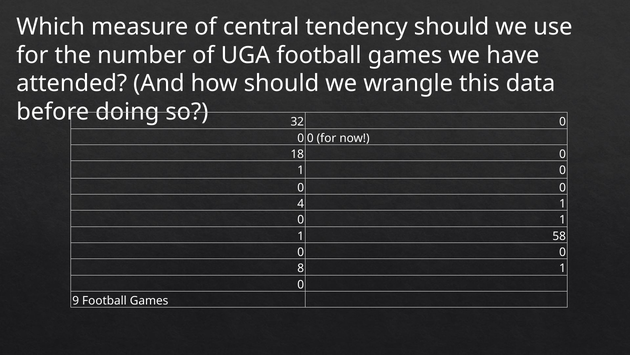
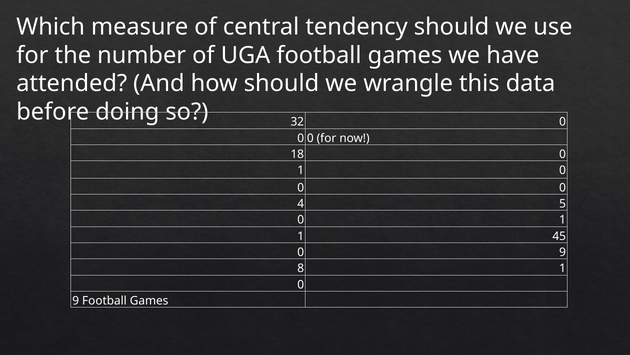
4 1: 1 -> 5 (563, 204)
58: 58 -> 45 (559, 236)
0: 0 -> 9 (563, 252)
